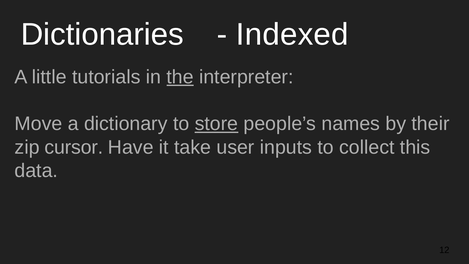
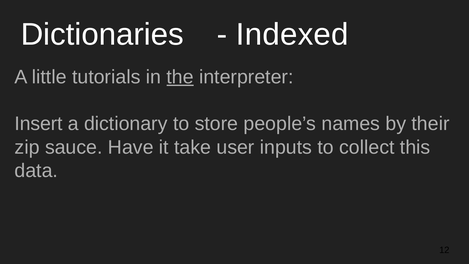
Move: Move -> Insert (39, 124)
store underline: present -> none (216, 124)
cursor: cursor -> sauce (74, 147)
